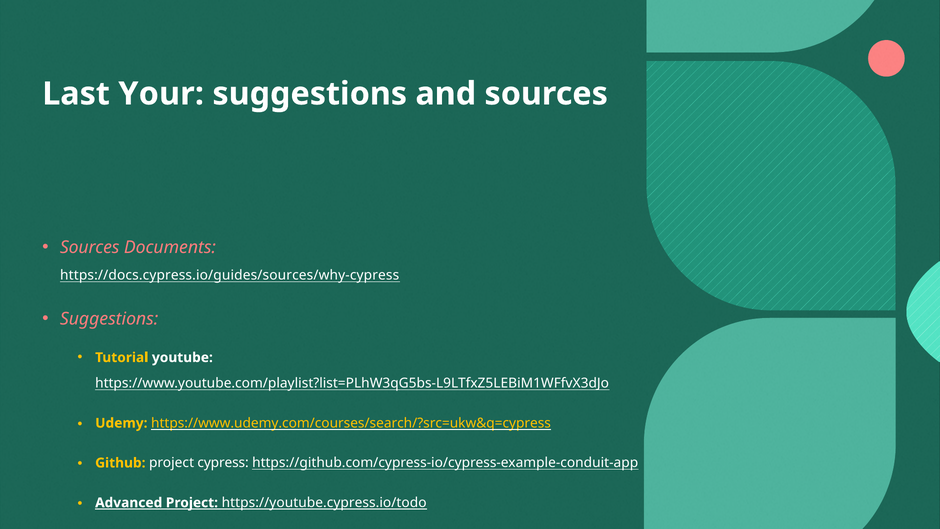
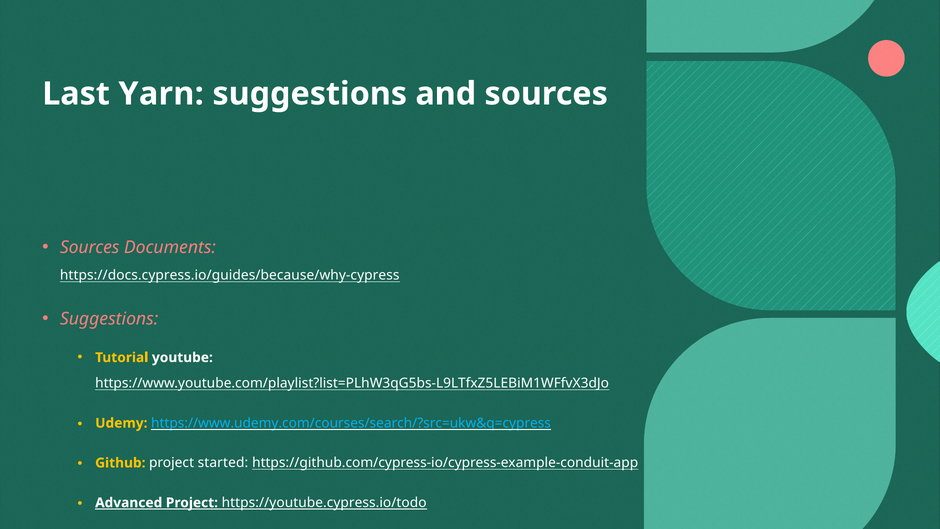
Your: Your -> Yarn (161, 94)
https://docs.cypress.io/guides/sources/why-cypress: https://docs.cypress.io/guides/sources/why-cypress -> https://docs.cypress.io/guides/because/why-cypress (230, 275)
https://www.udemy.com/courses/search/?src=ukw&q=cypress colour: yellow -> light blue (351, 423)
cypress: cypress -> started (223, 463)
